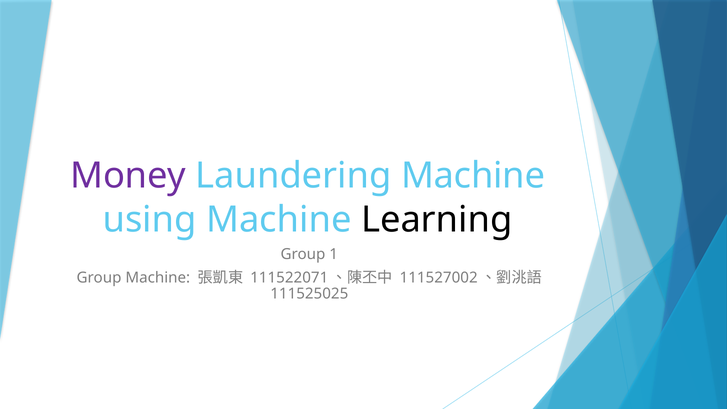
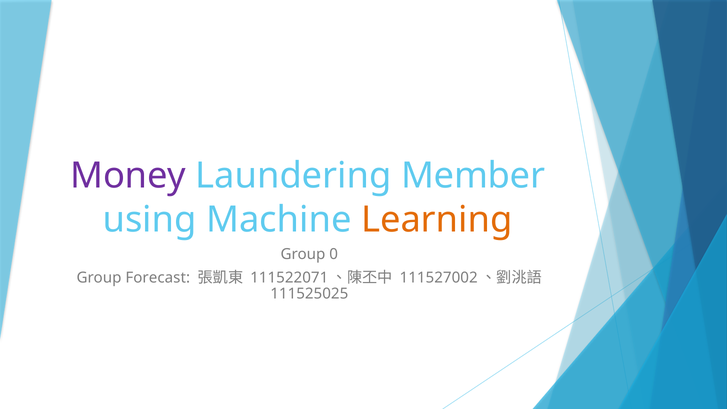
Laundering Machine: Machine -> Member (473, 176)
Learning colour: black -> orange (437, 220)
1: 1 -> 0 (334, 254)
Group Machine: Machine -> Forecast (158, 278)
